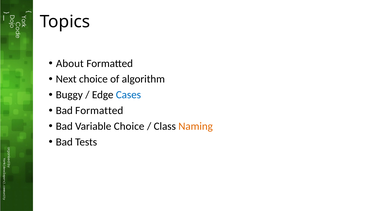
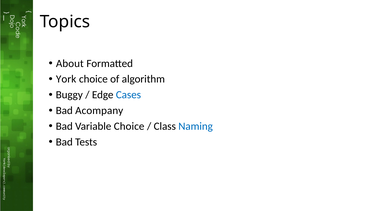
Next: Next -> York (66, 79)
Bad Formatted: Formatted -> Acompany (99, 111)
Naming colour: orange -> blue (196, 127)
